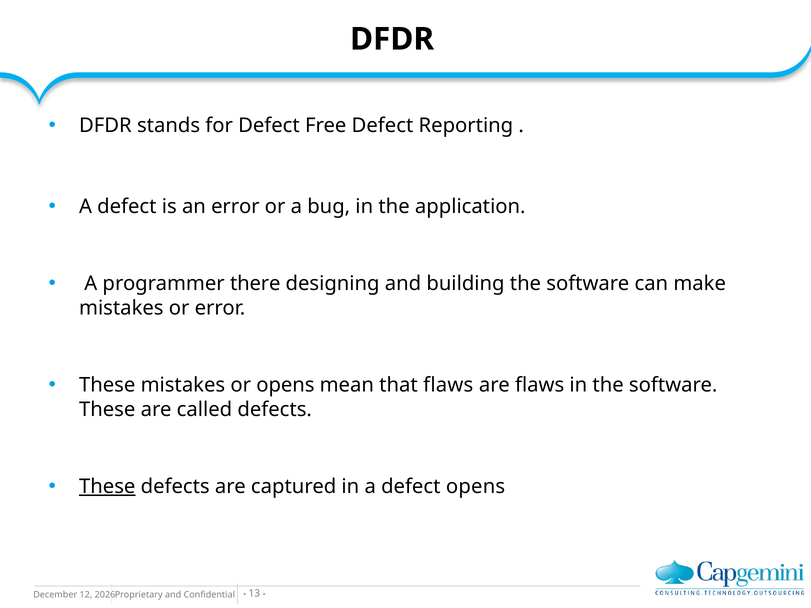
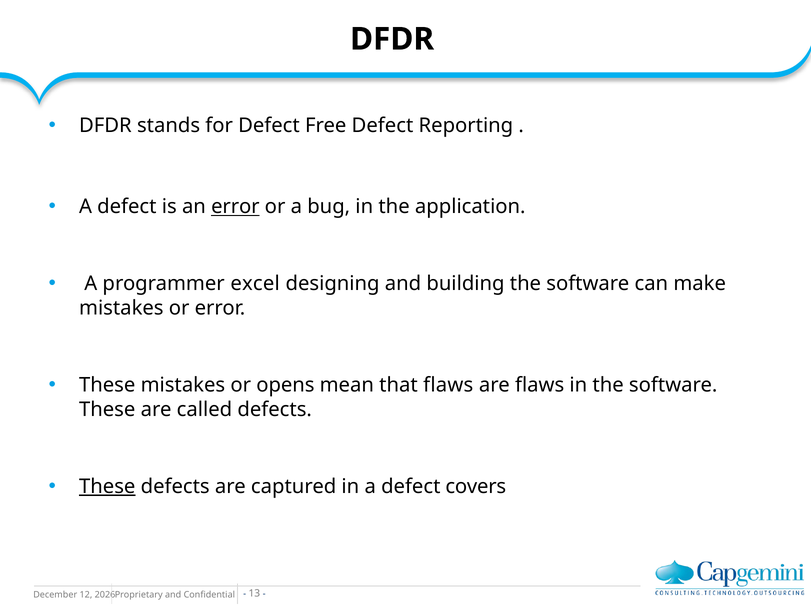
error underline: none -> present (235, 207)
there: there -> excel (255, 284)
defect opens: opens -> covers (476, 487)
